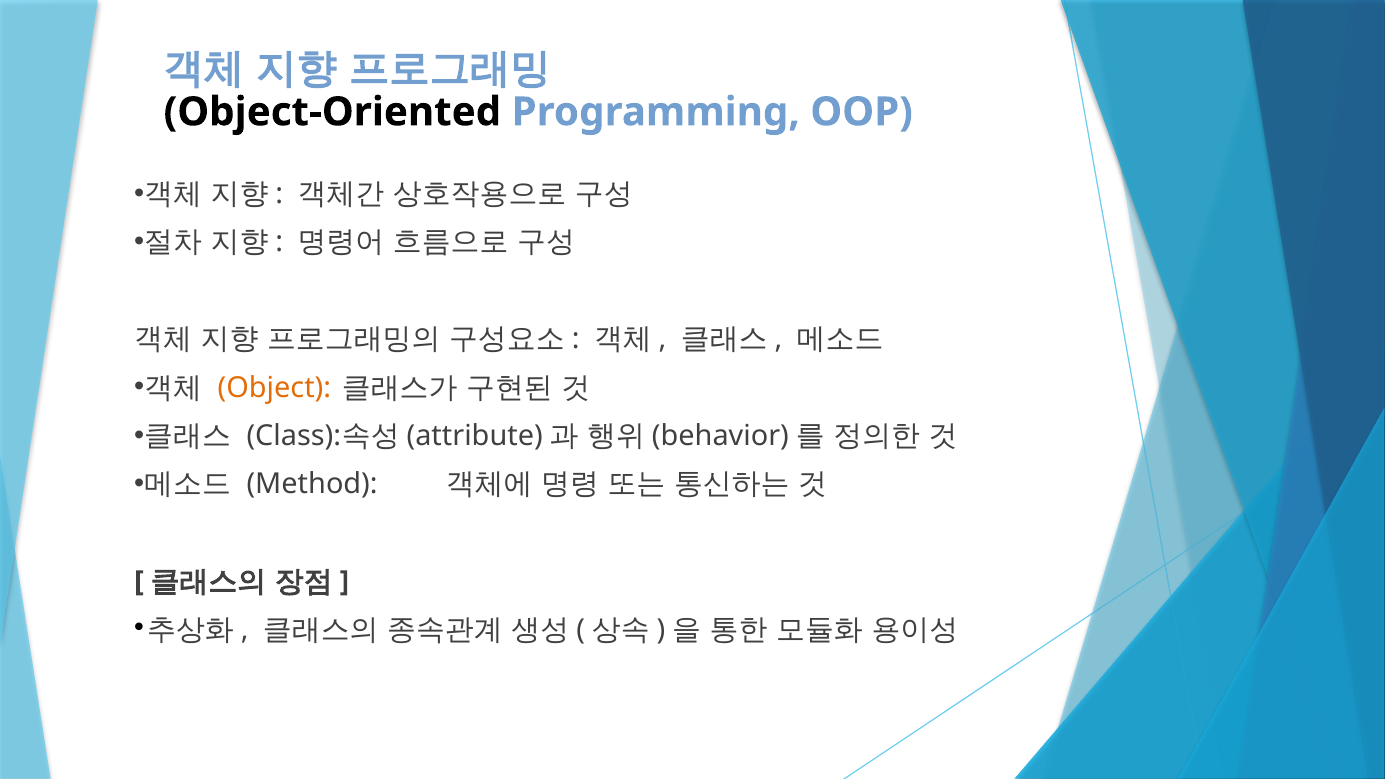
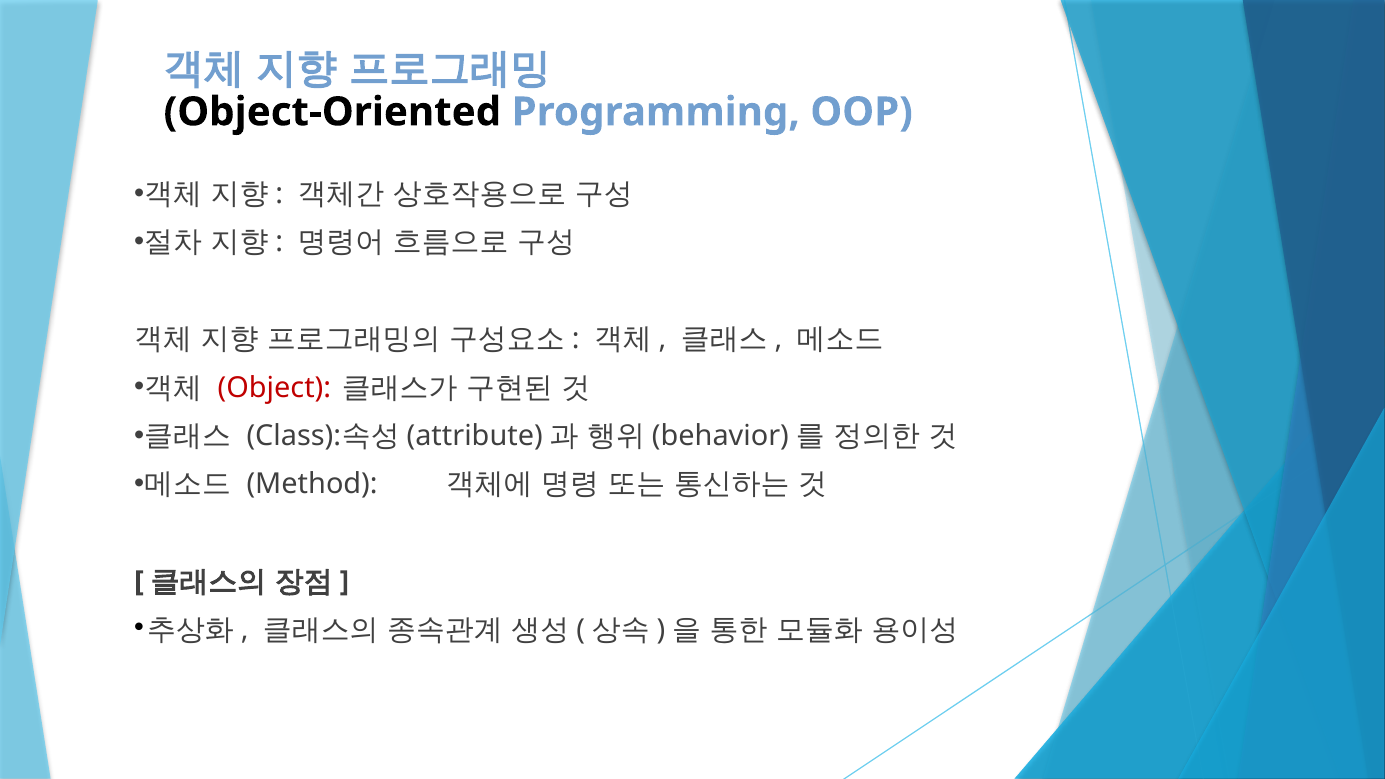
Object colour: orange -> red (274, 388)
